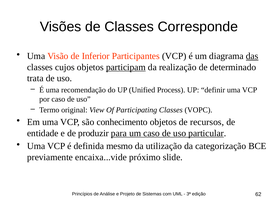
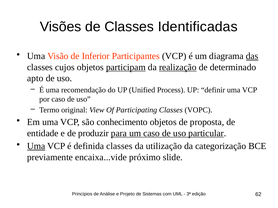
Corresponde: Corresponde -> Identificadas (198, 27)
realização underline: none -> present (178, 67)
trata: trata -> apto (35, 78)
recursos: recursos -> proposta (207, 122)
Uma underline: none -> present (36, 146)
definida mesmo: mesmo -> classes (119, 146)
